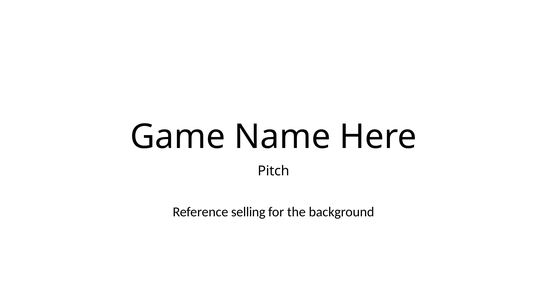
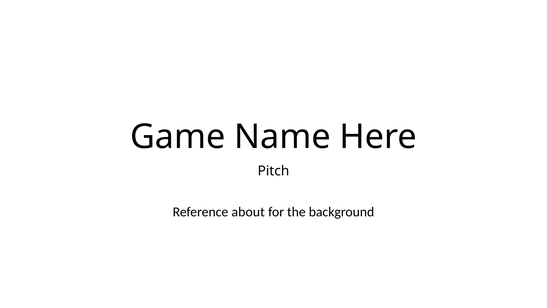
selling: selling -> about (248, 212)
